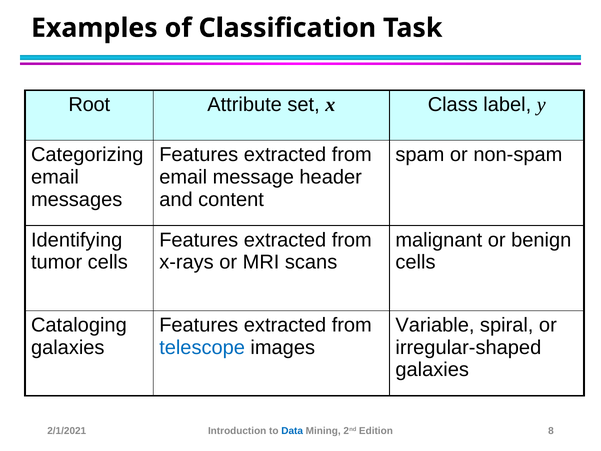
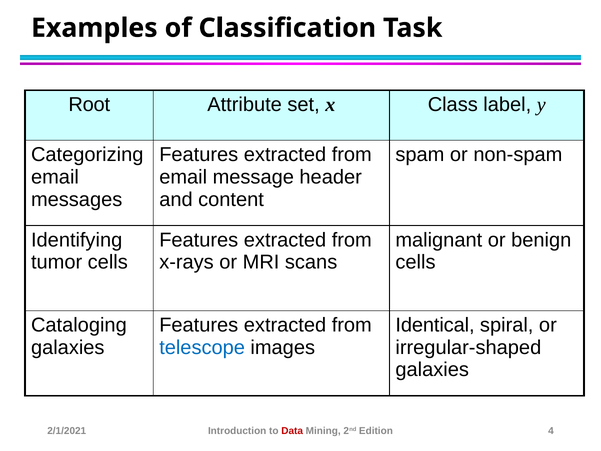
Variable: Variable -> Identical (435, 325)
Data colour: blue -> red (292, 430)
8: 8 -> 4 (551, 430)
